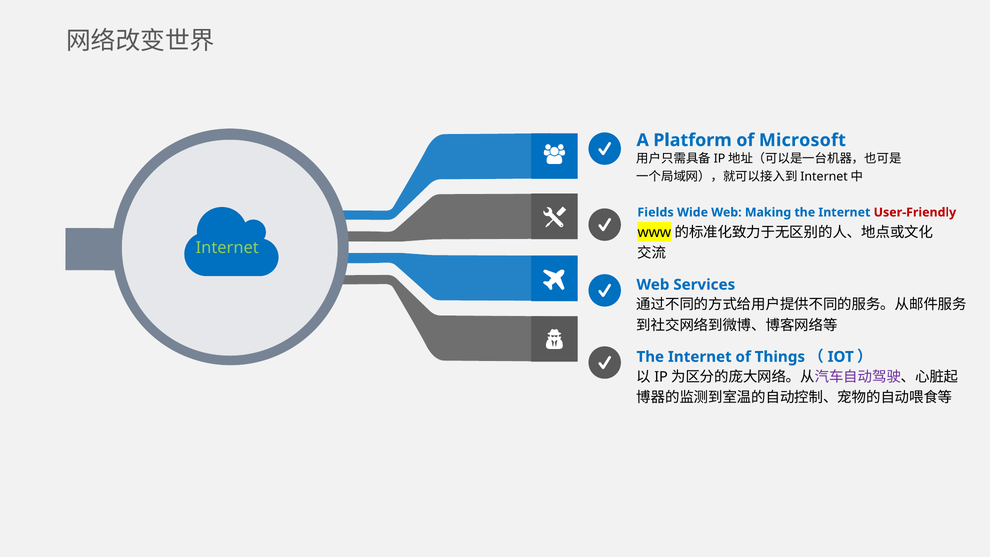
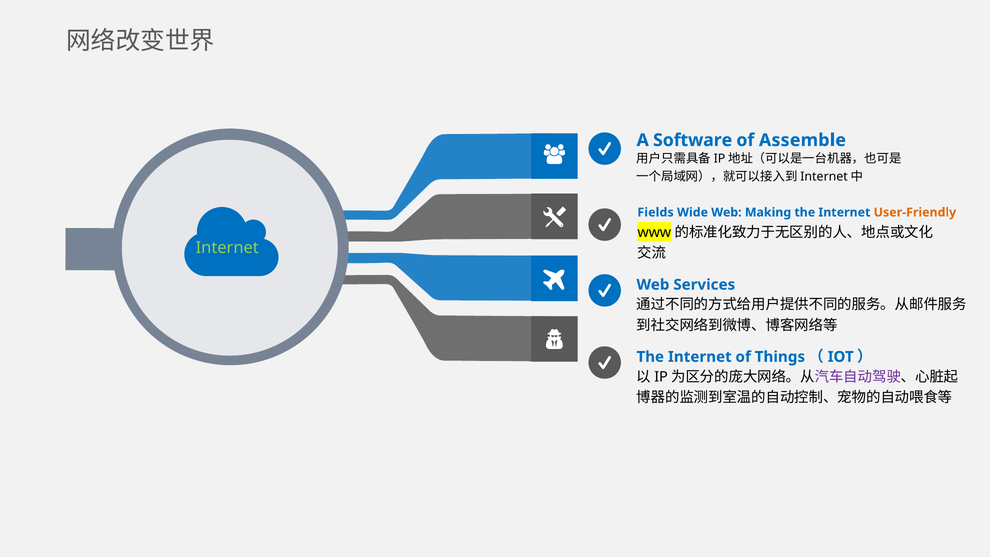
Platform: Platform -> Software (693, 140)
Microsoft: Microsoft -> Assemble (802, 140)
User-Friendly colour: red -> orange (915, 212)
